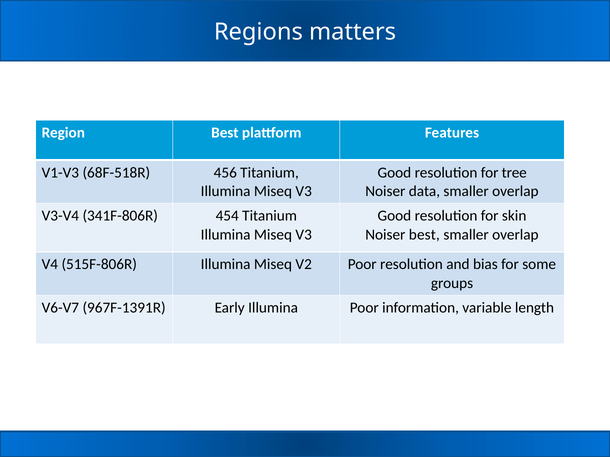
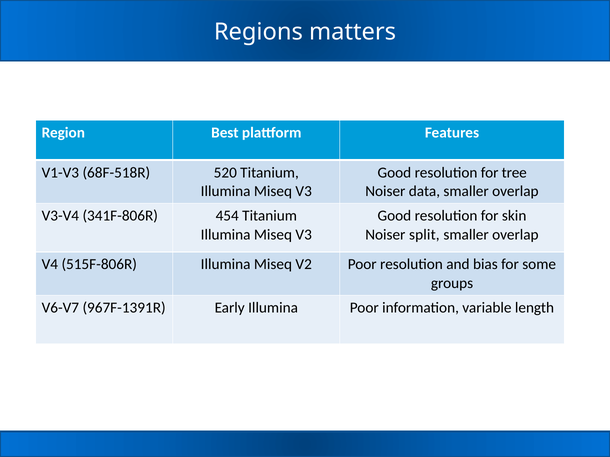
456: 456 -> 520 (225, 173)
Noiser best: best -> split (424, 235)
